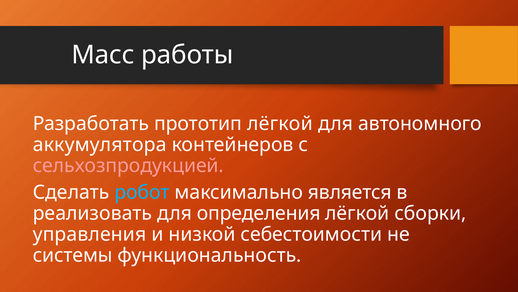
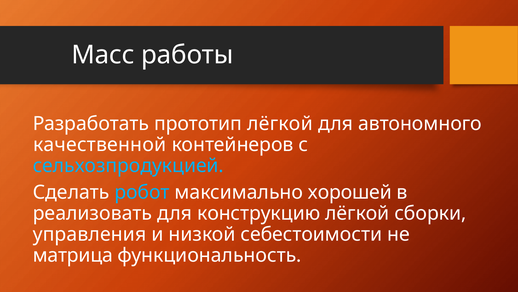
аккумулятора: аккумулятора -> качественной (100, 144)
сельхозпродукцией colour: pink -> light blue (128, 165)
является: является -> хорошей (350, 192)
определения: определения -> конструкцию (259, 213)
системы: системы -> матрица (73, 255)
